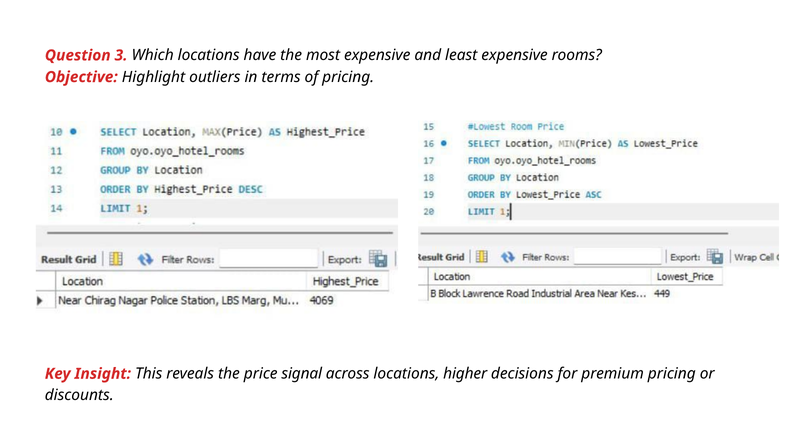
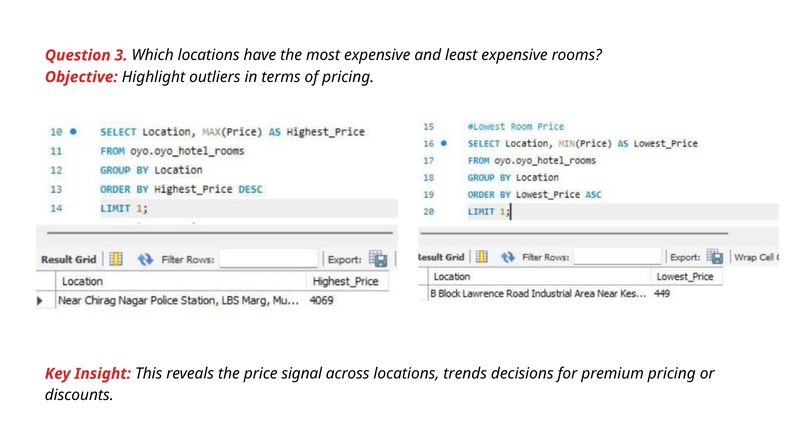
higher: higher -> trends (465, 373)
